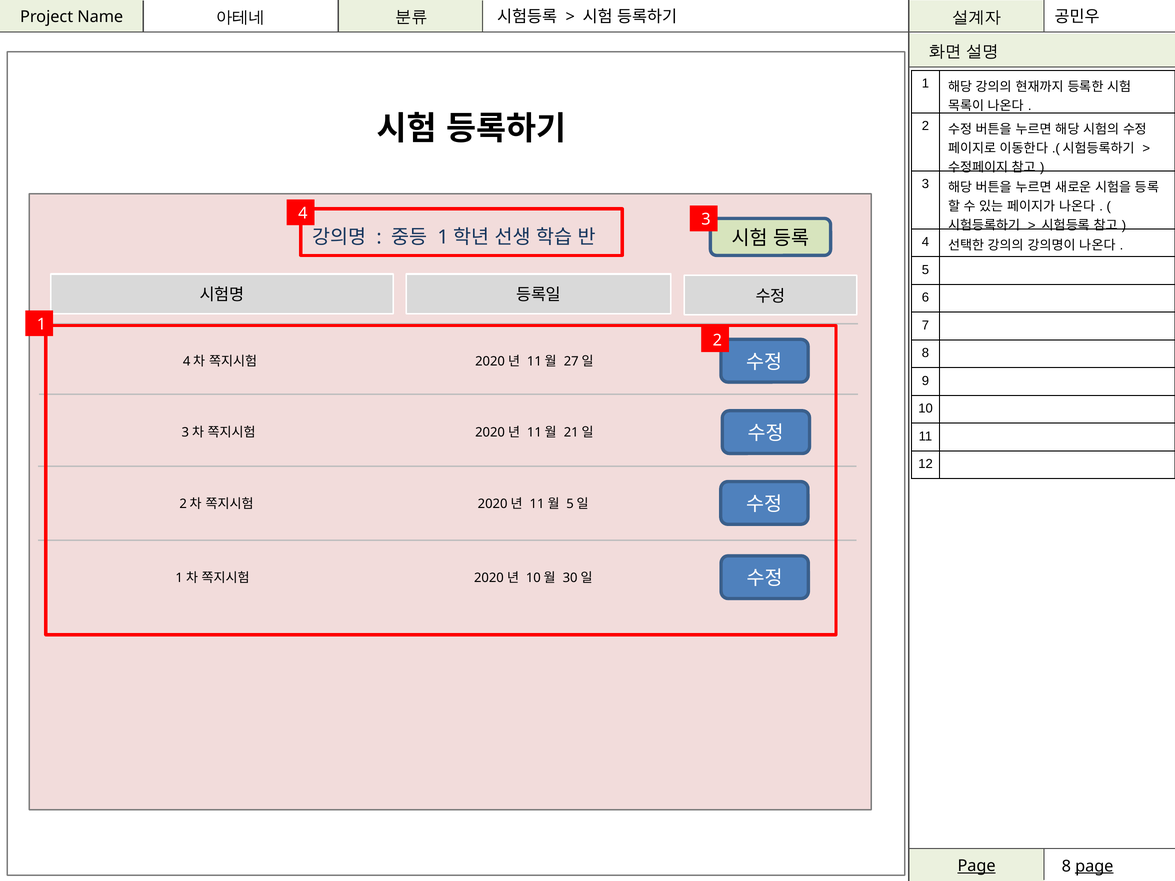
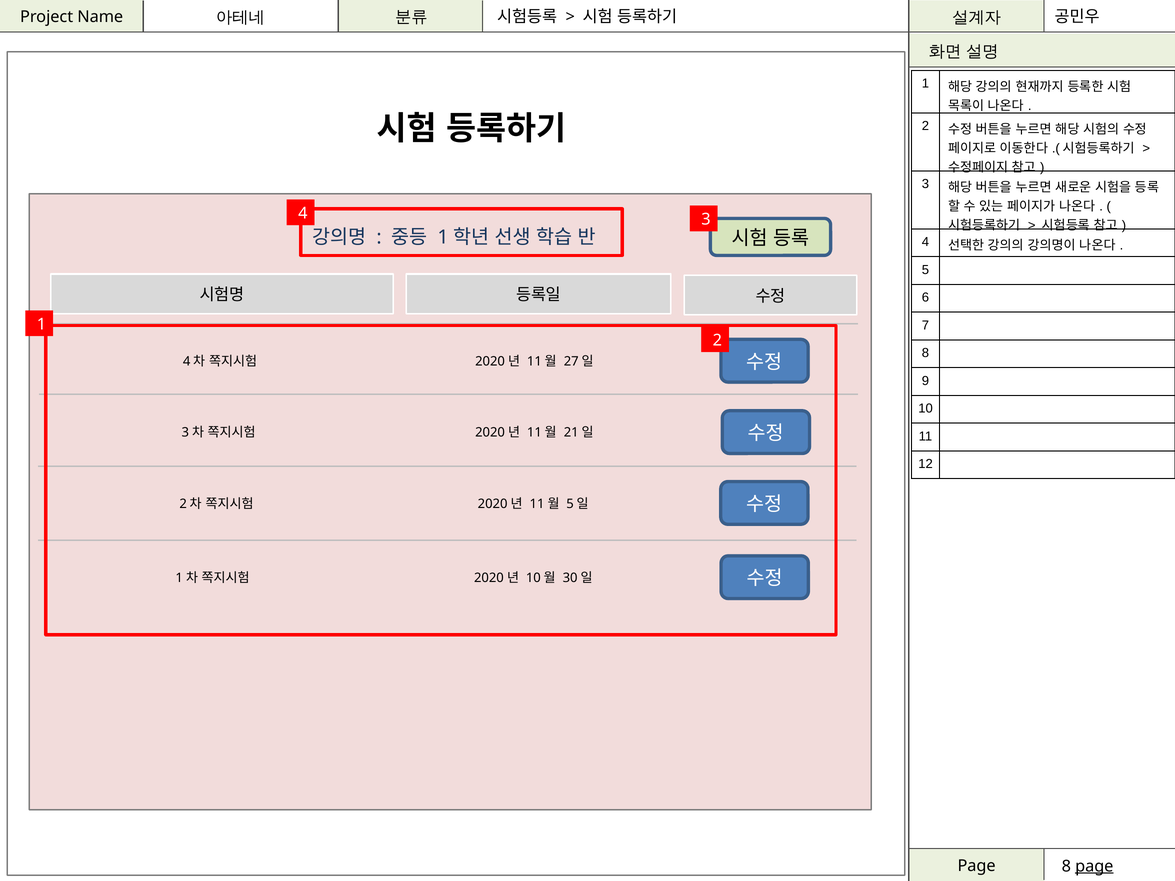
Page underline: present -> none (977, 866)
